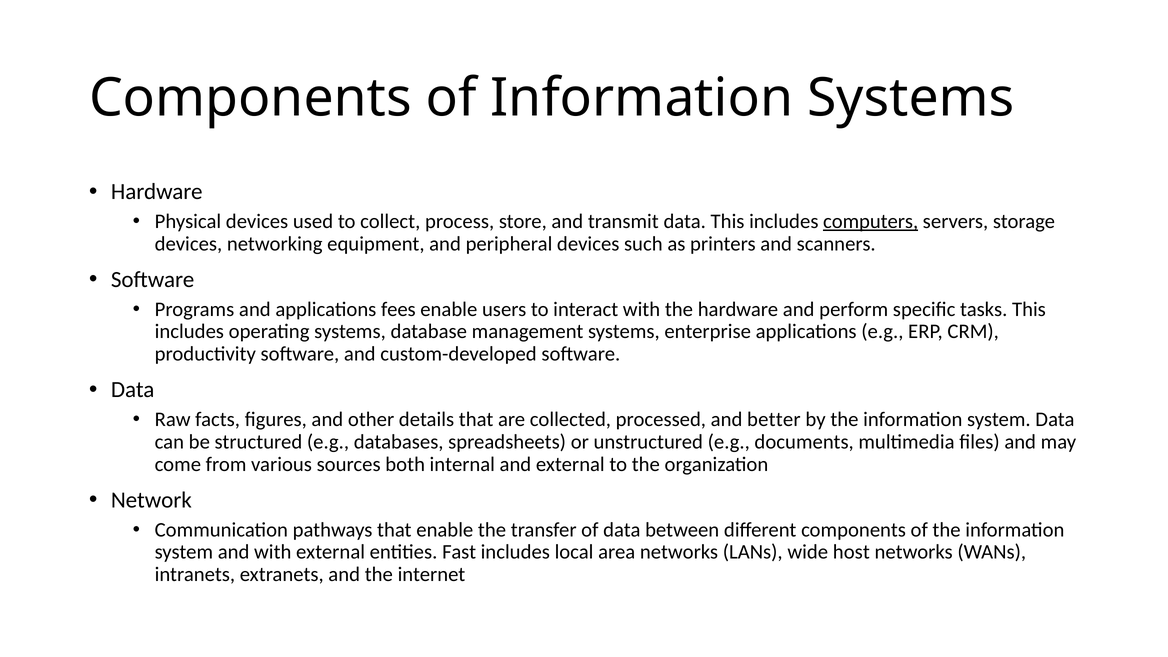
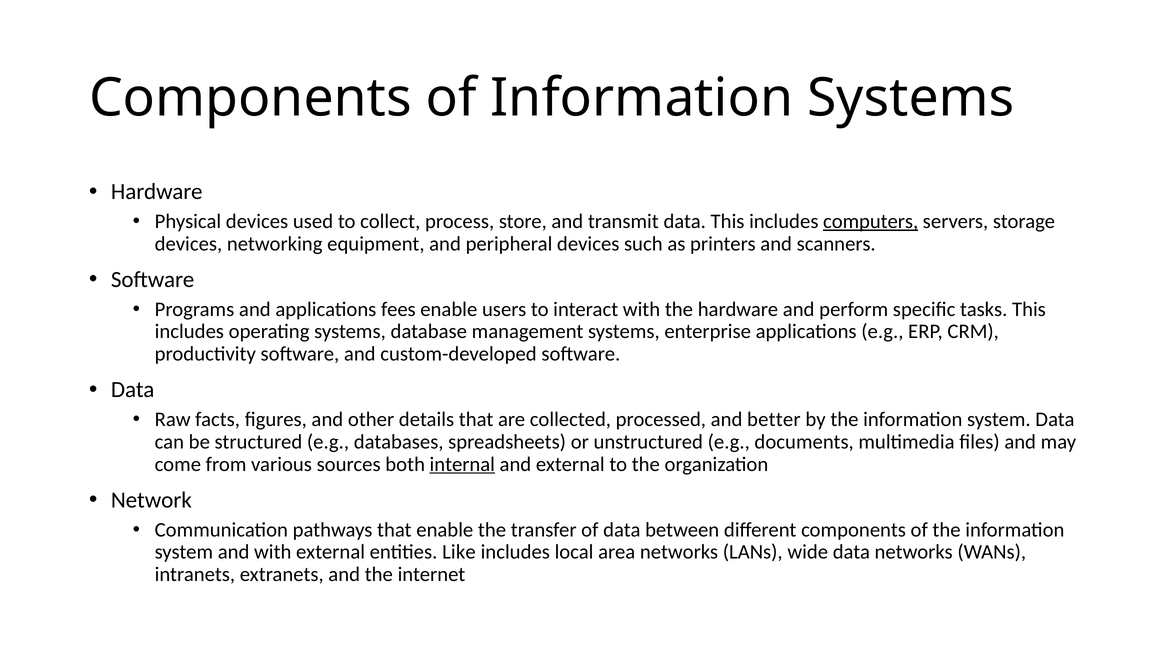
internal underline: none -> present (462, 464)
Fast: Fast -> Like (459, 552)
wide host: host -> data (851, 552)
